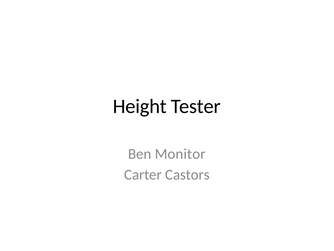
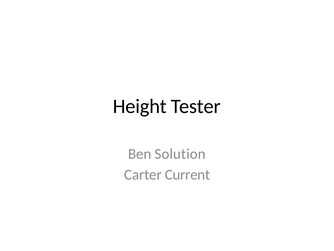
Monitor: Monitor -> Solution (180, 154)
Castors: Castors -> Current (187, 174)
